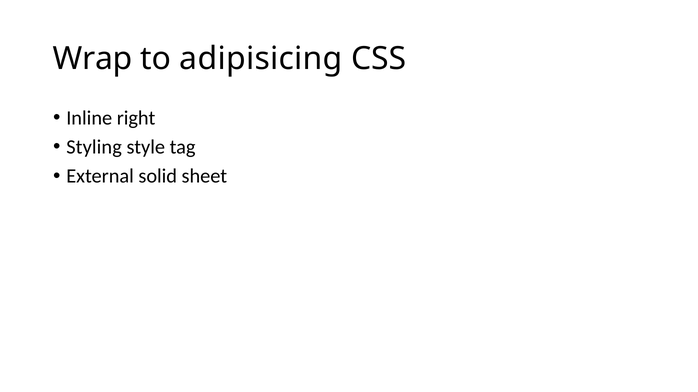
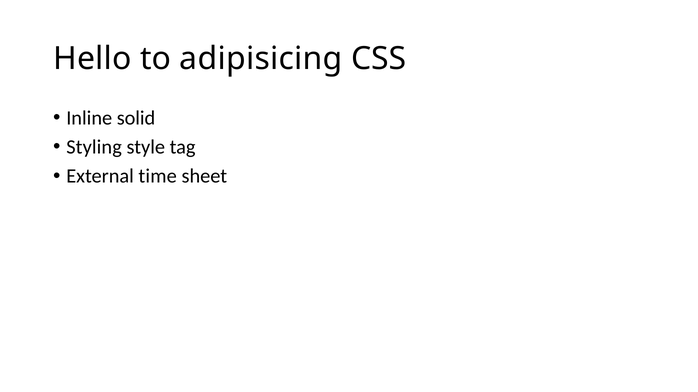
Wrap: Wrap -> Hello (92, 59)
right: right -> solid (136, 118)
solid: solid -> time (158, 177)
